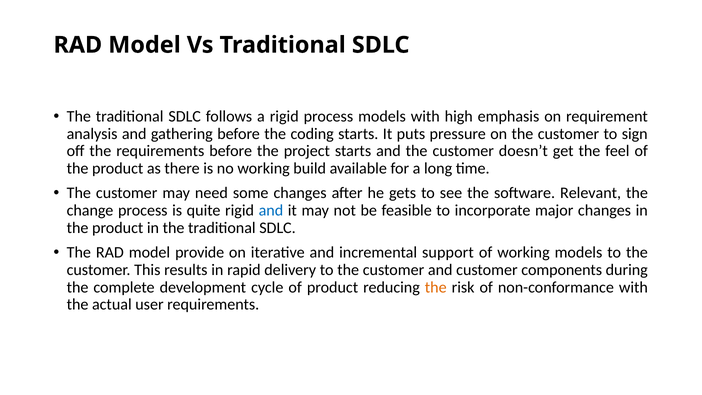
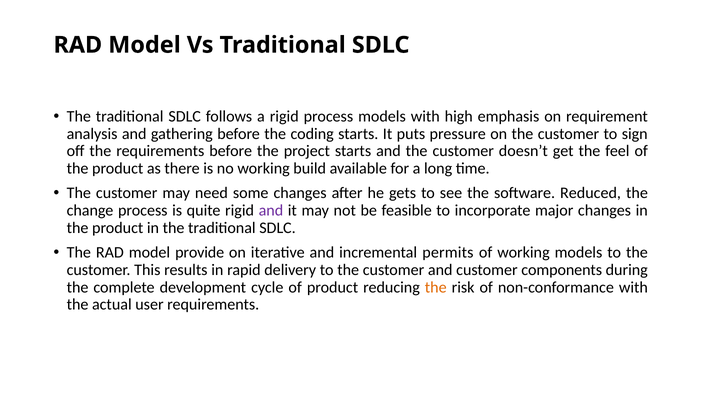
Relevant: Relevant -> Reduced (591, 193)
and colour: blue -> purple (271, 210)
support: support -> permits (448, 252)
